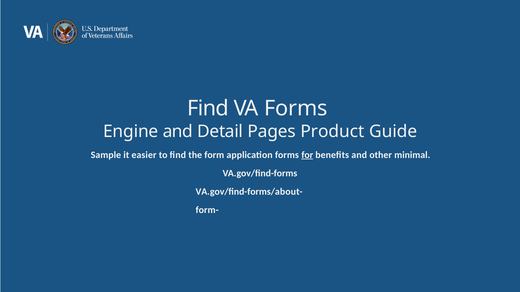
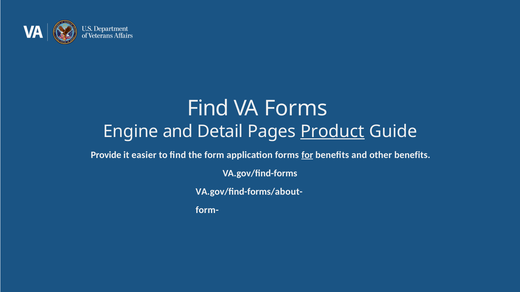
Product underline: none -> present (332, 132)
Sample: Sample -> Provide (106, 155)
other minimal: minimal -> benefits (412, 155)
